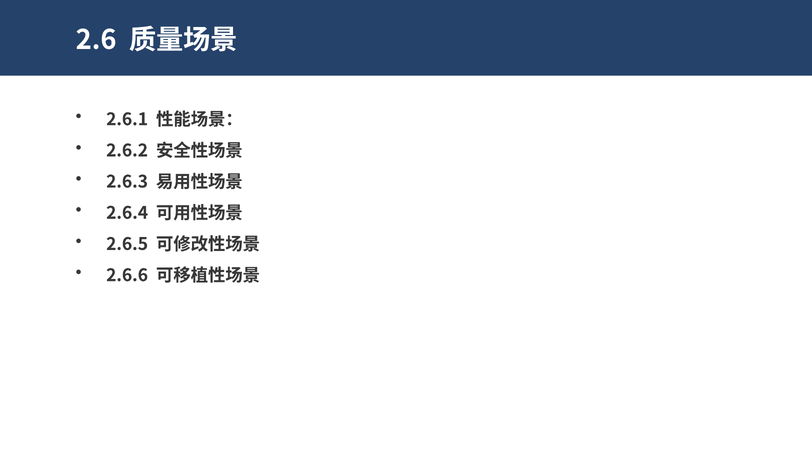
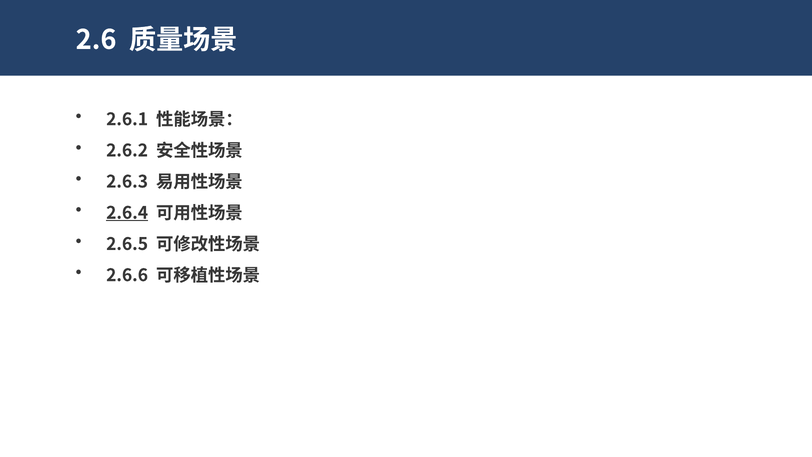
2.6.4 underline: none -> present (127, 213)
